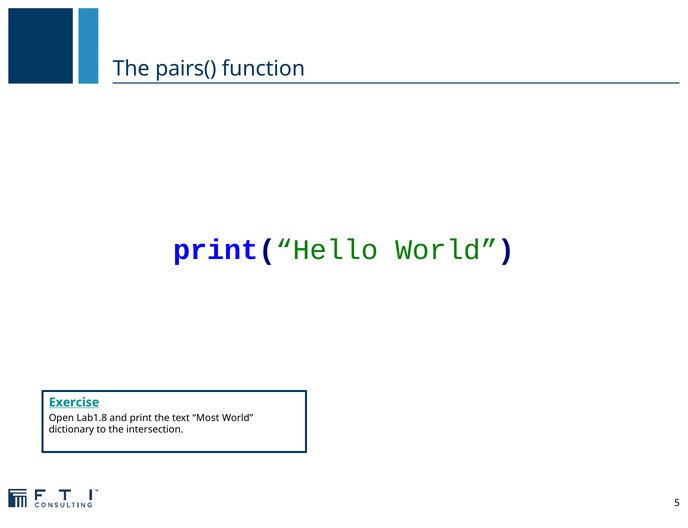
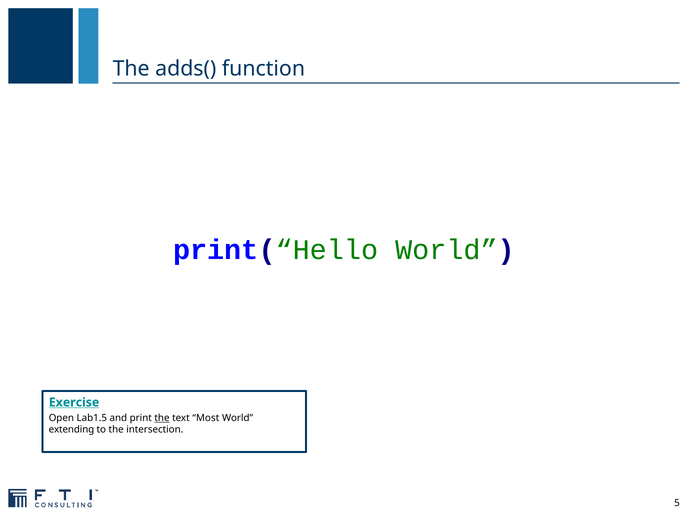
pairs(: pairs( -> adds( (186, 69)
Lab1.8: Lab1.8 -> Lab1.5 (92, 418)
the underline: none -> present (162, 418)
dictionary: dictionary -> extending (71, 430)
